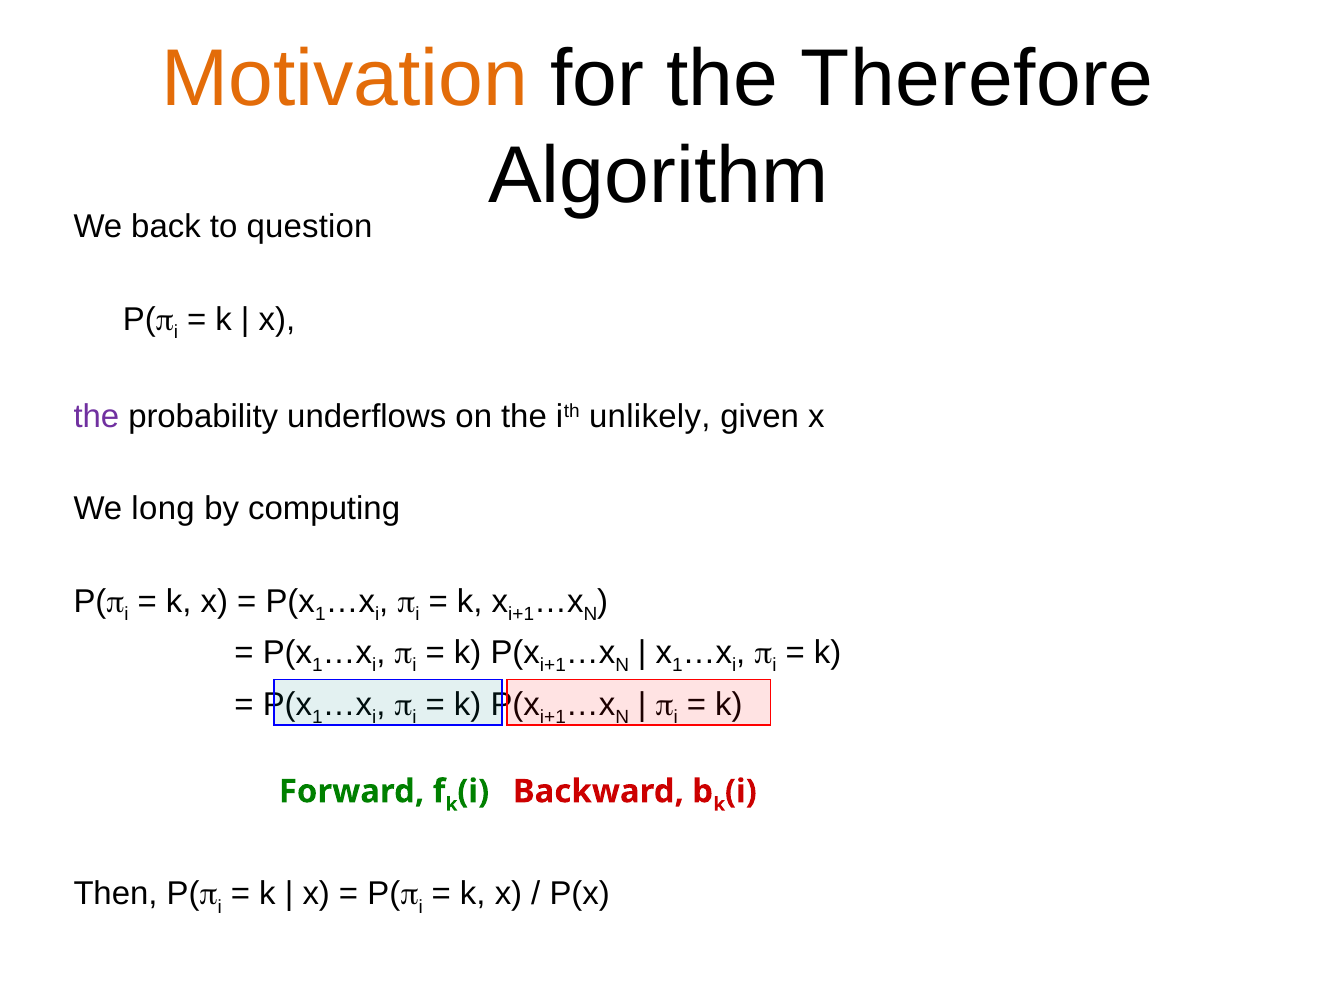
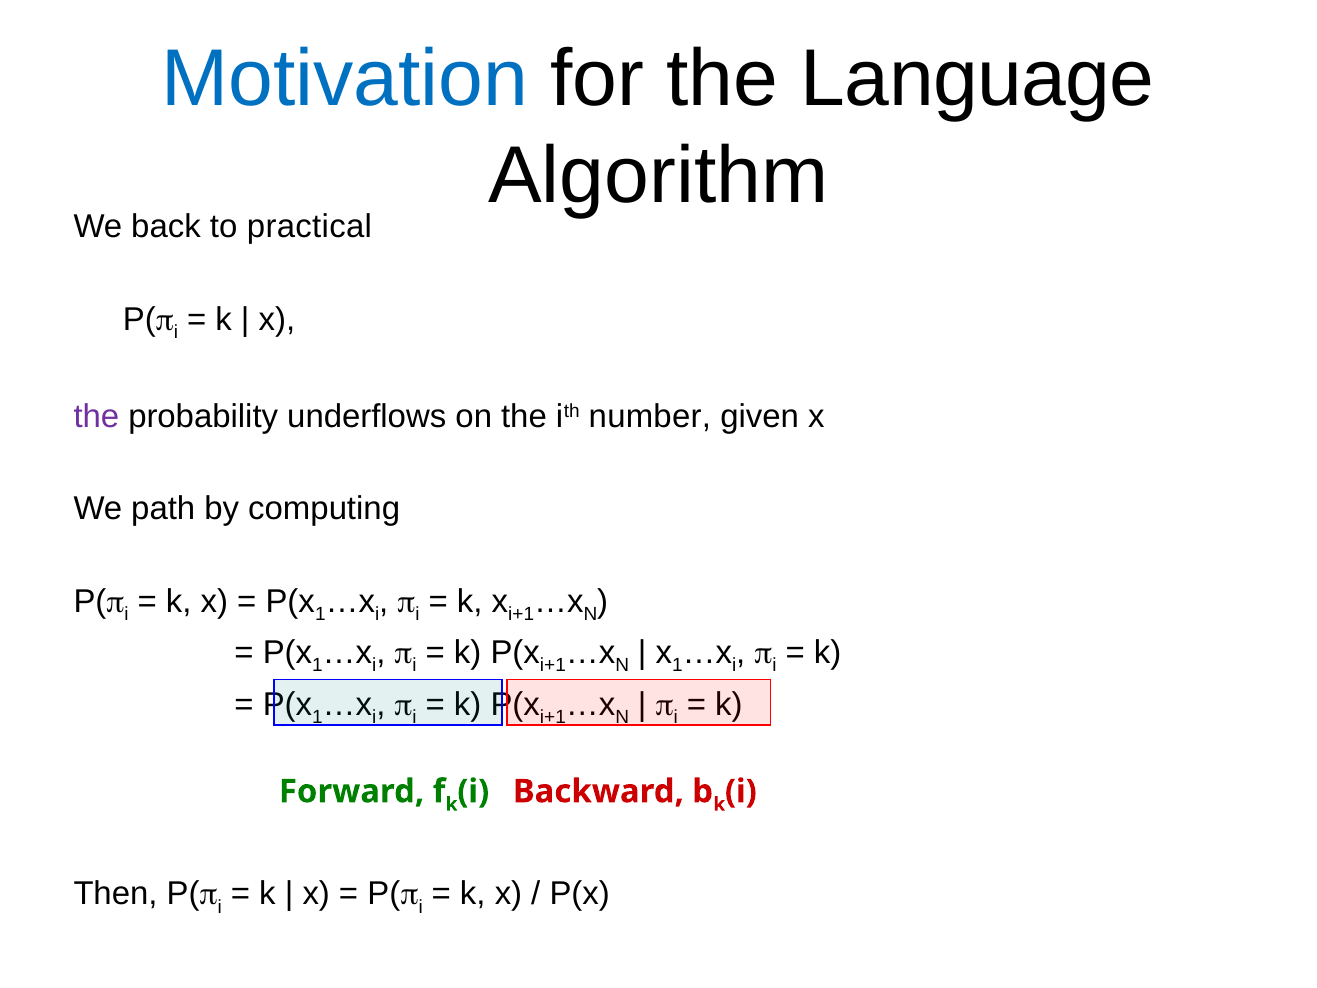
Motivation colour: orange -> blue (345, 79)
Therefore: Therefore -> Language (978, 79)
question: question -> practical (309, 227)
unlikely: unlikely -> number (650, 417)
long: long -> path (163, 509)
